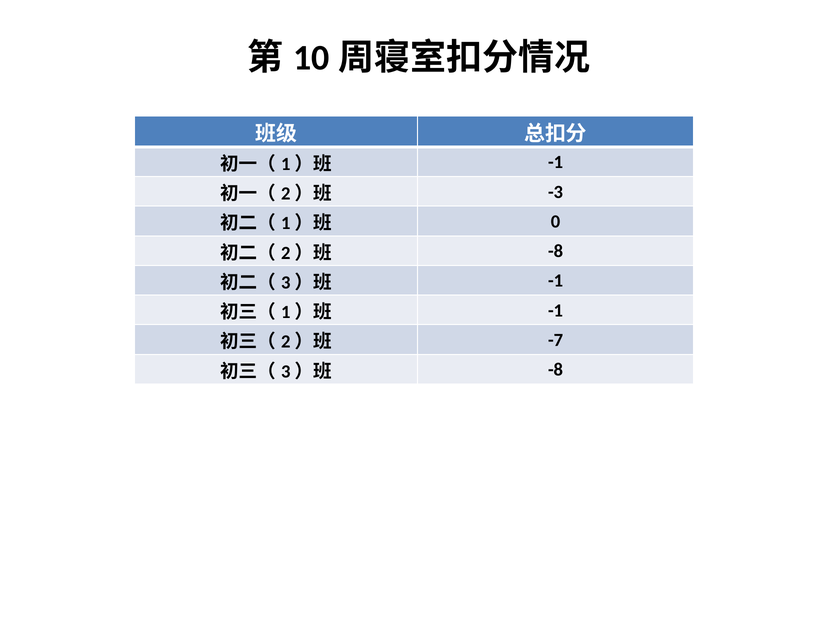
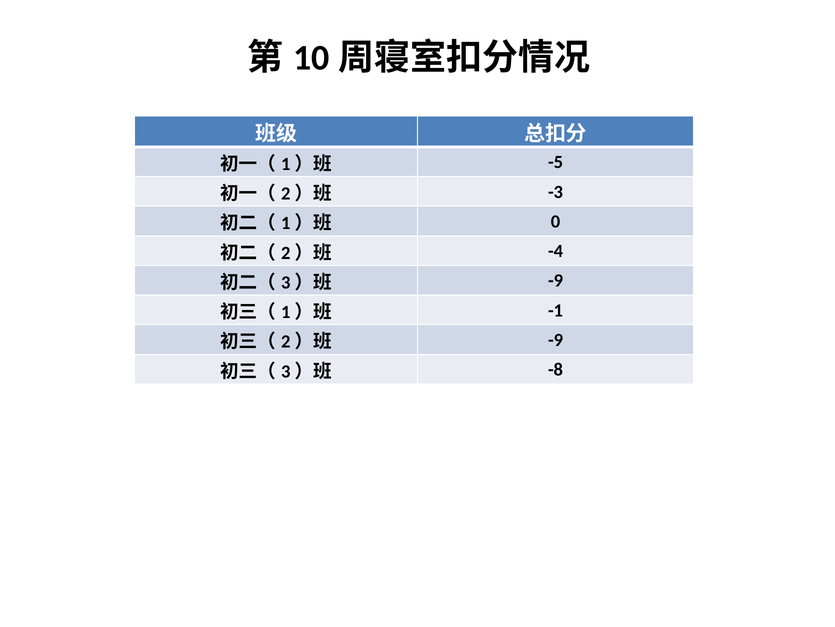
-1: -1 -> -5 (556, 162)
-8: -8 -> -4 (556, 251)
-1: -1 -> -9 (556, 280)
-7: -7 -> -9 (556, 340)
